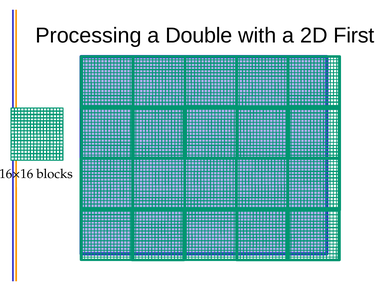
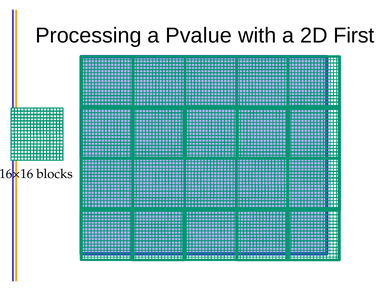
Double: Double -> Pvalue (199, 35)
